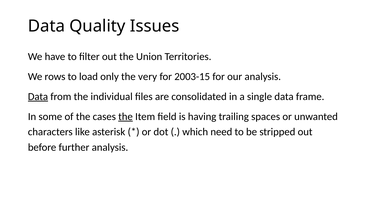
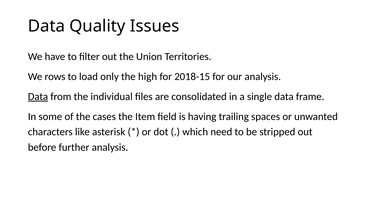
very: very -> high (148, 77)
2003-15: 2003-15 -> 2018-15 (192, 77)
the underline: present -> none (126, 116)
